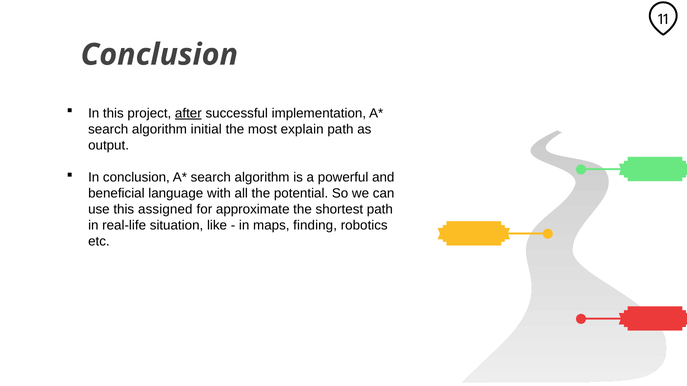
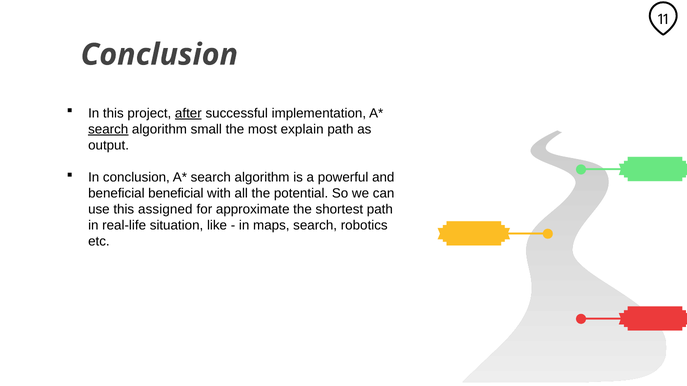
search underline: none -> present (108, 129)
initial: initial -> small (206, 129)
beneficial language: language -> beneficial (176, 194)
maps finding: finding -> search (315, 226)
